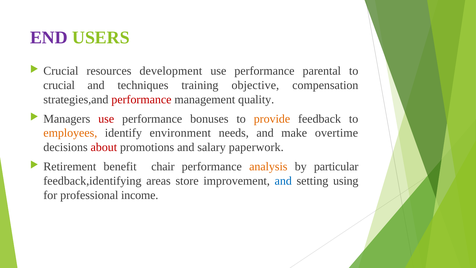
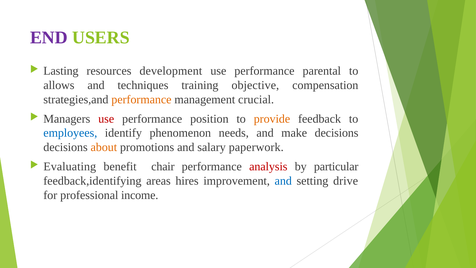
Crucial: Crucial -> Lasting (61, 71)
crucial: crucial -> allows (59, 85)
performance colour: red -> orange (141, 99)
quality: quality -> crucial (256, 99)
bonuses: bonuses -> position (209, 119)
employees colour: orange -> blue (70, 133)
environment: environment -> phenomenon (180, 133)
make overtime: overtime -> decisions (337, 133)
about colour: red -> orange (104, 147)
Retirement: Retirement -> Evaluating (70, 166)
analysis colour: orange -> red (268, 166)
store: store -> hires (187, 181)
using: using -> drive (346, 181)
